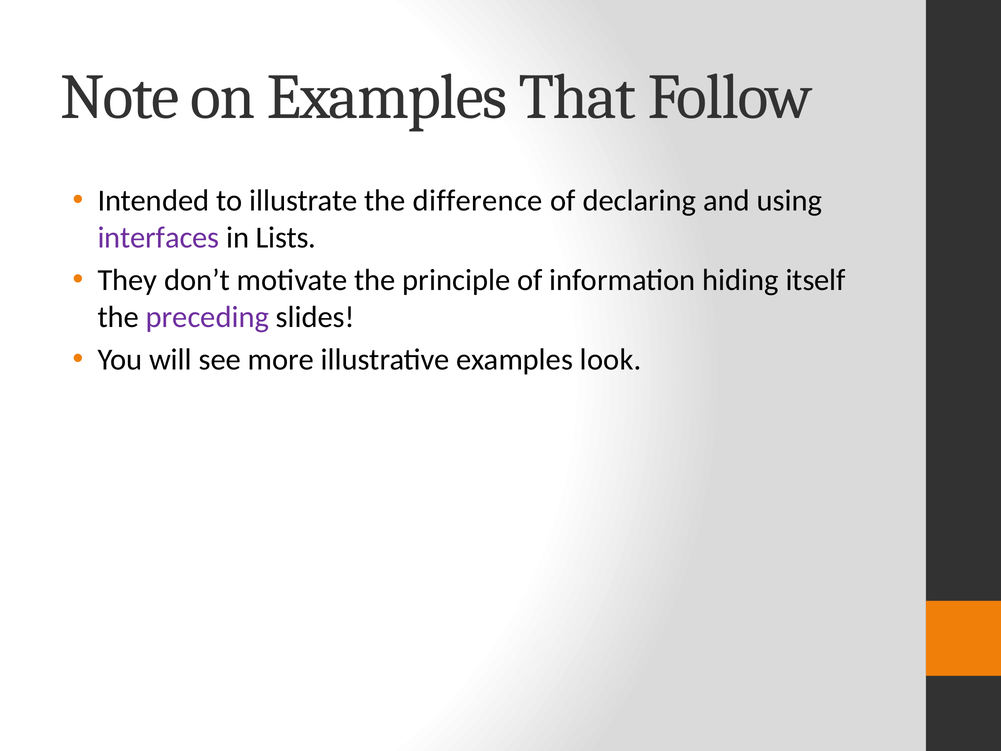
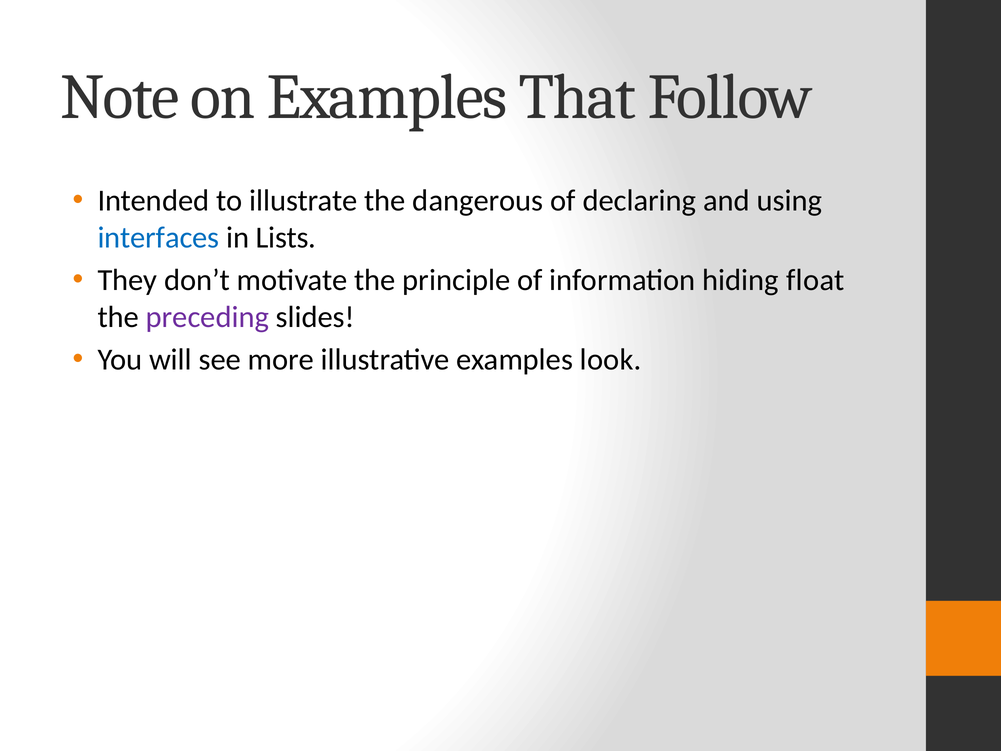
difference: difference -> dangerous (478, 201)
interfaces colour: purple -> blue (159, 237)
itself: itself -> float (815, 280)
